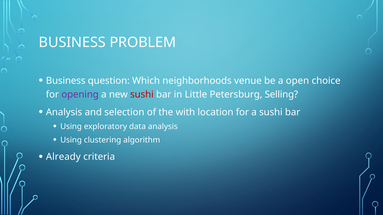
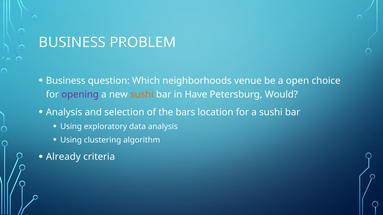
sushi colour: red -> orange (142, 95)
Little: Little -> Have (196, 95)
Selling: Selling -> Would (281, 95)
with: with -> bars (185, 112)
